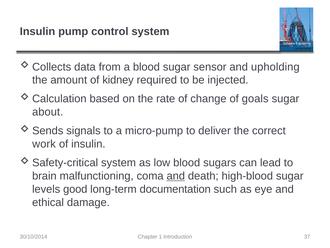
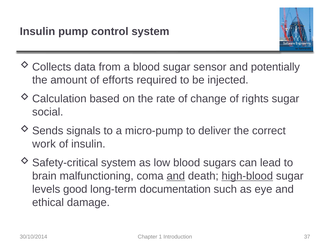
upholding: upholding -> potentially (275, 67)
kidney: kidney -> efforts (118, 80)
goals: goals -> rights (255, 99)
about: about -> social (48, 112)
high-blood underline: none -> present (247, 176)
